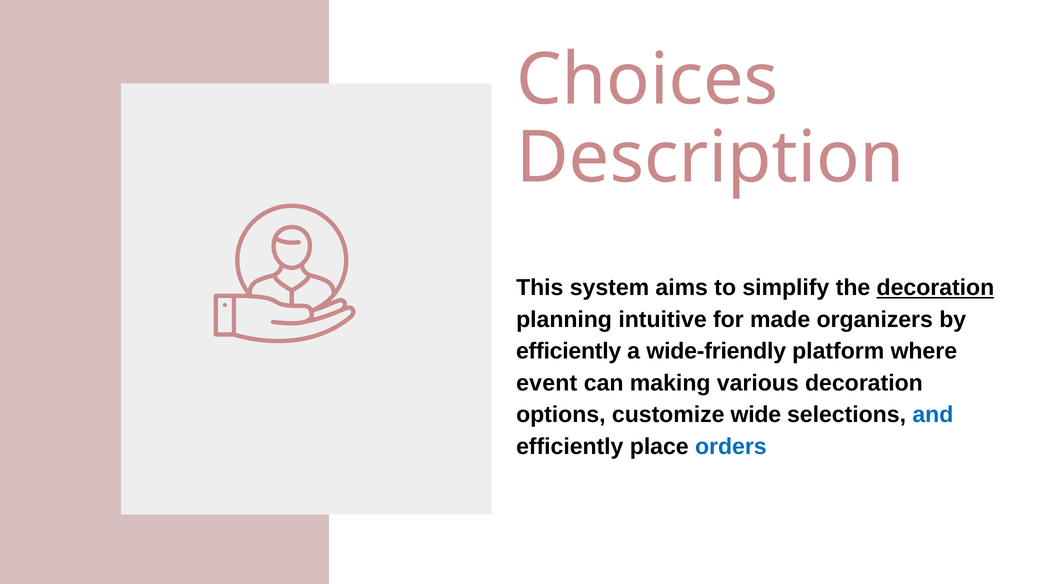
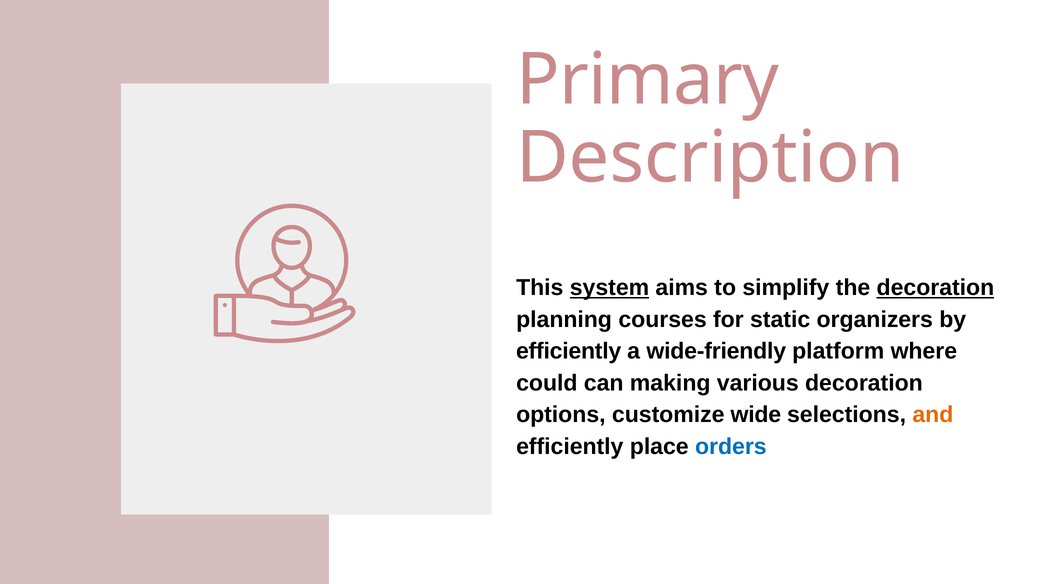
Choices: Choices -> Primary (648, 80)
system underline: none -> present (610, 288)
intuitive: intuitive -> courses (663, 320)
made: made -> static (780, 320)
event: event -> could (547, 383)
and colour: blue -> orange (933, 415)
